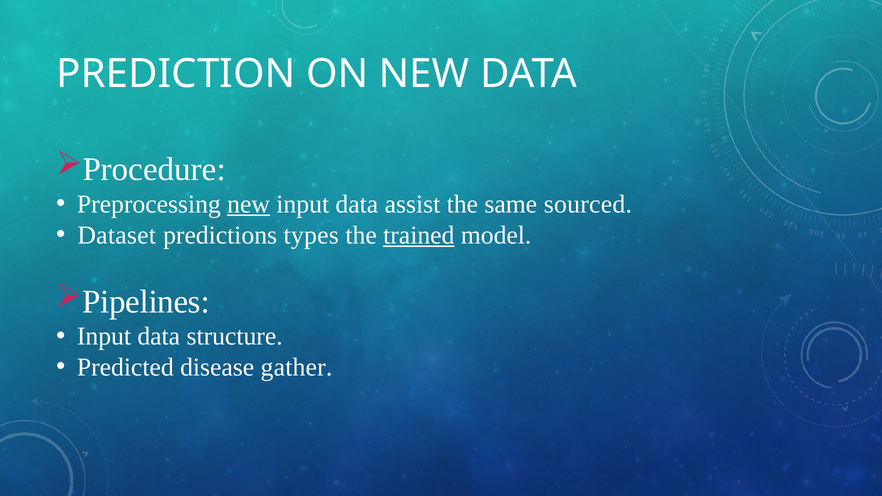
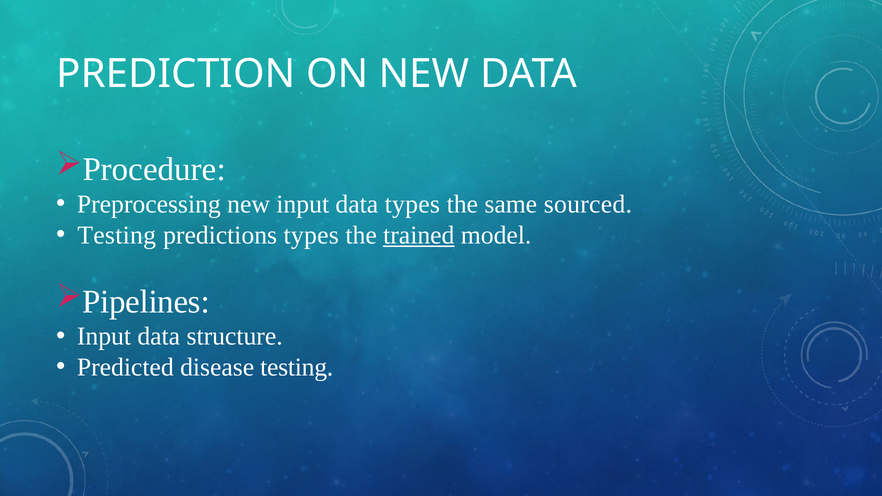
new underline: present -> none (249, 204)
data assist: assist -> types (412, 204)
Dataset: Dataset -> Testing (117, 235)
disease gather: gather -> testing (297, 367)
